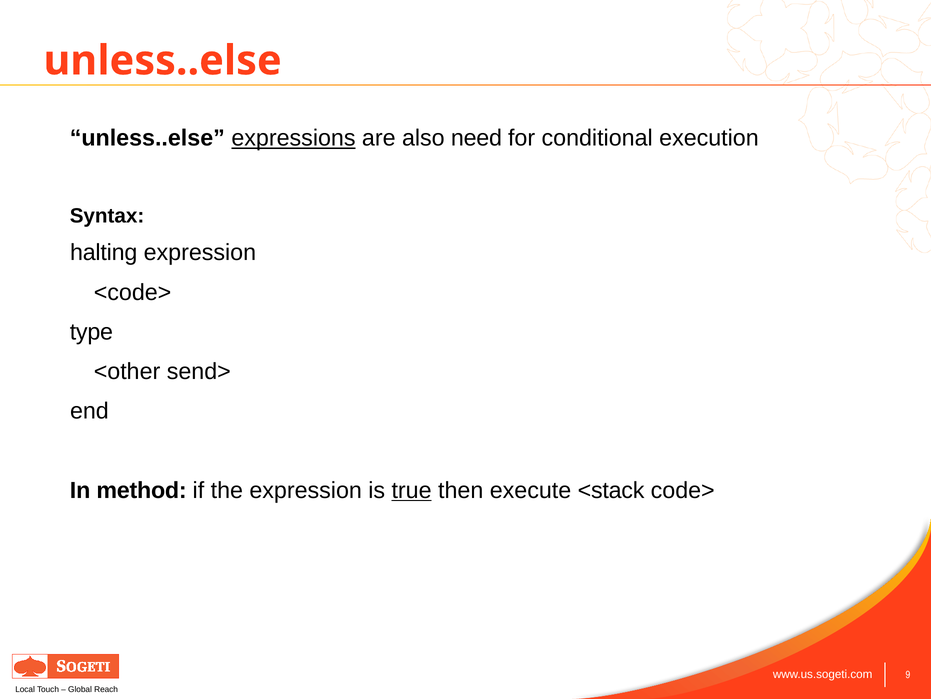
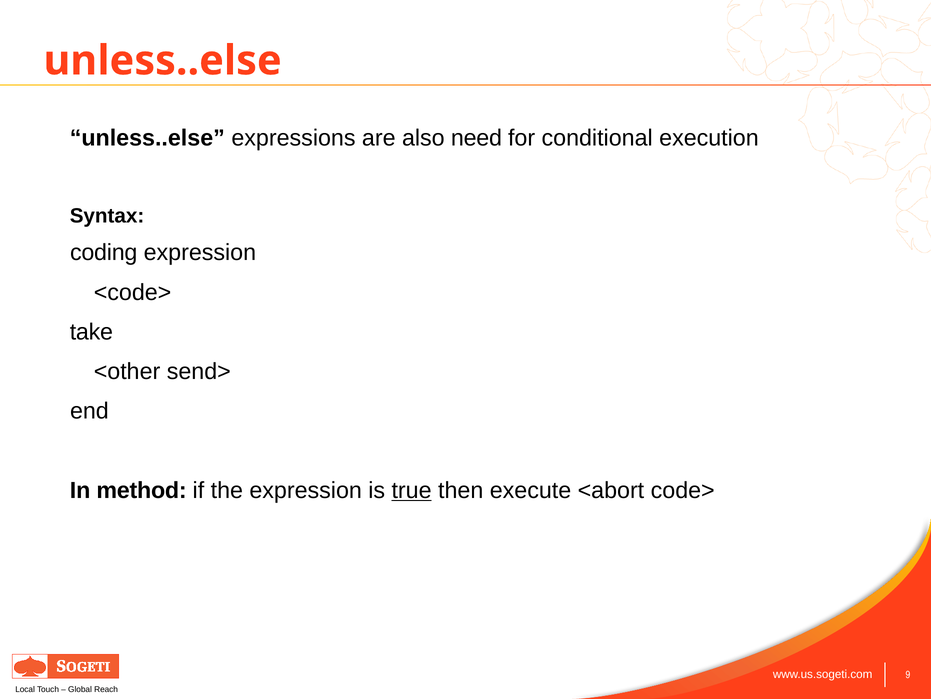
expressions underline: present -> none (293, 138)
halting: halting -> coding (104, 252)
type: type -> take (91, 332)
<stack: <stack -> <abort (611, 490)
